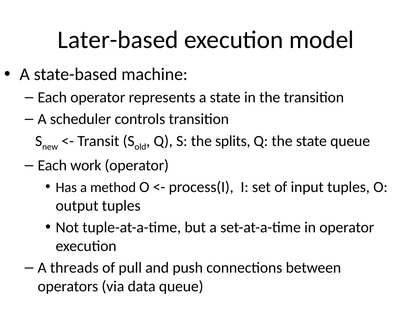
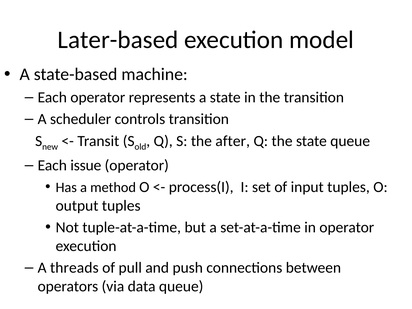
splits: splits -> after (233, 141)
work: work -> issue (86, 165)
